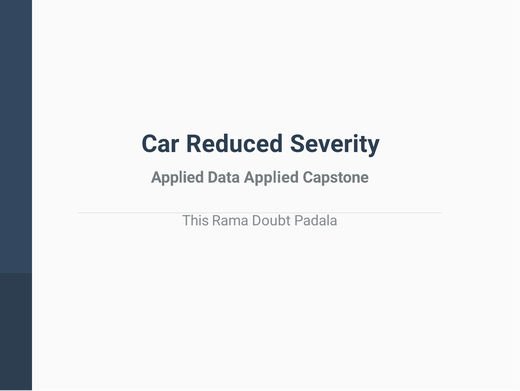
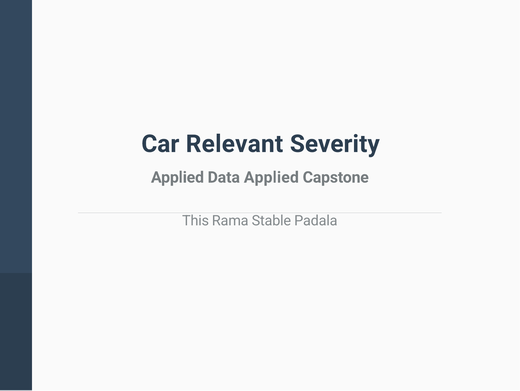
Reduced: Reduced -> Relevant (234, 144)
Doubt: Doubt -> Stable (271, 220)
